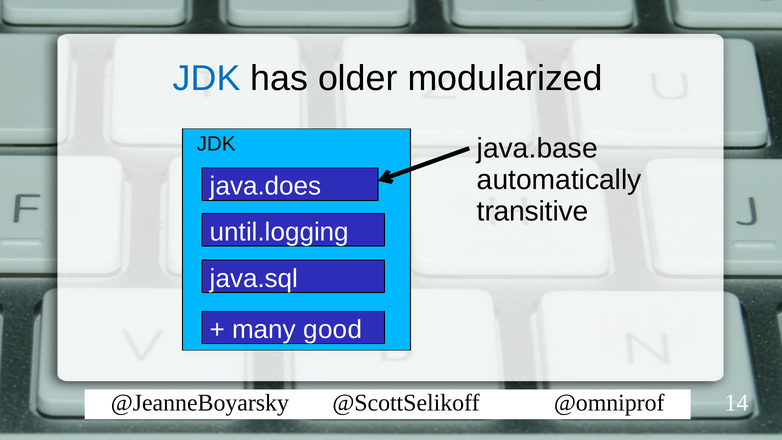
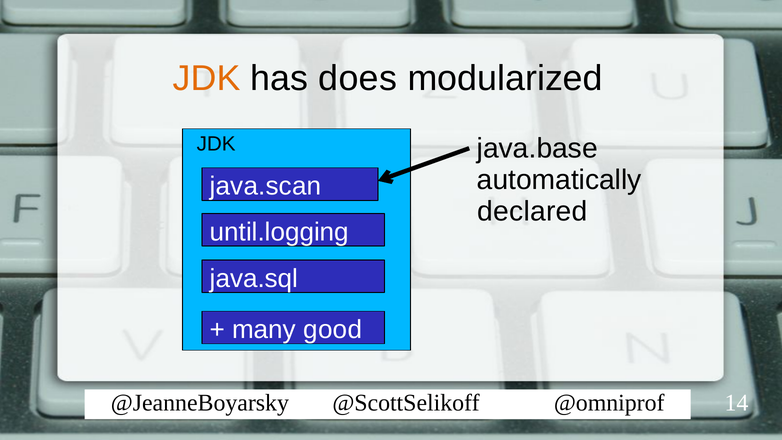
JDK colour: blue -> orange (207, 78)
older: older -> does (358, 78)
java.does: java.does -> java.scan (265, 186)
transitive: transitive -> declared (532, 211)
